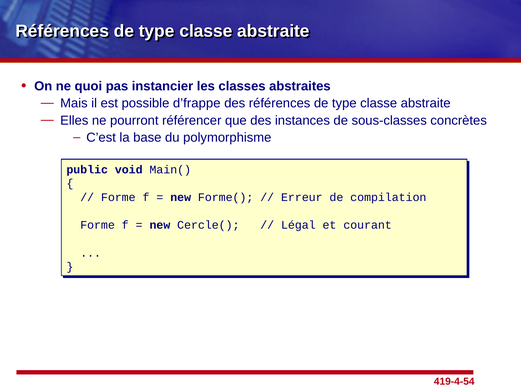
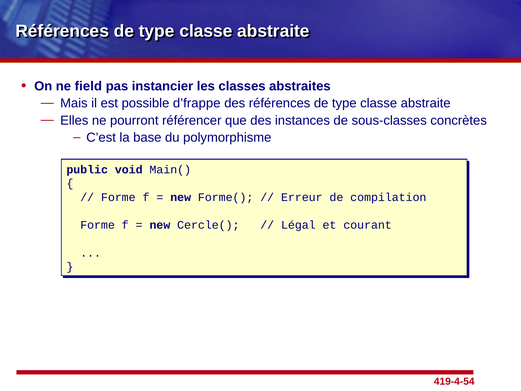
quoi: quoi -> field (88, 86)
